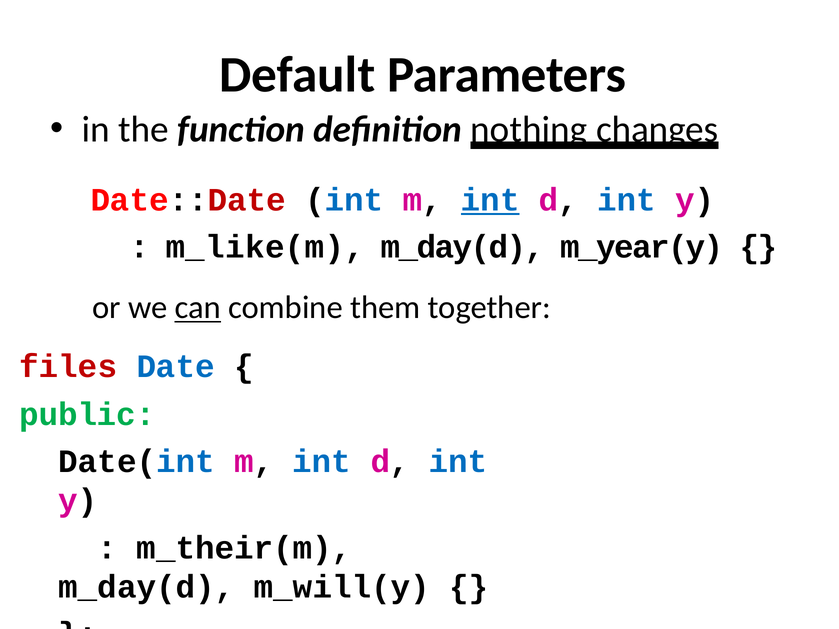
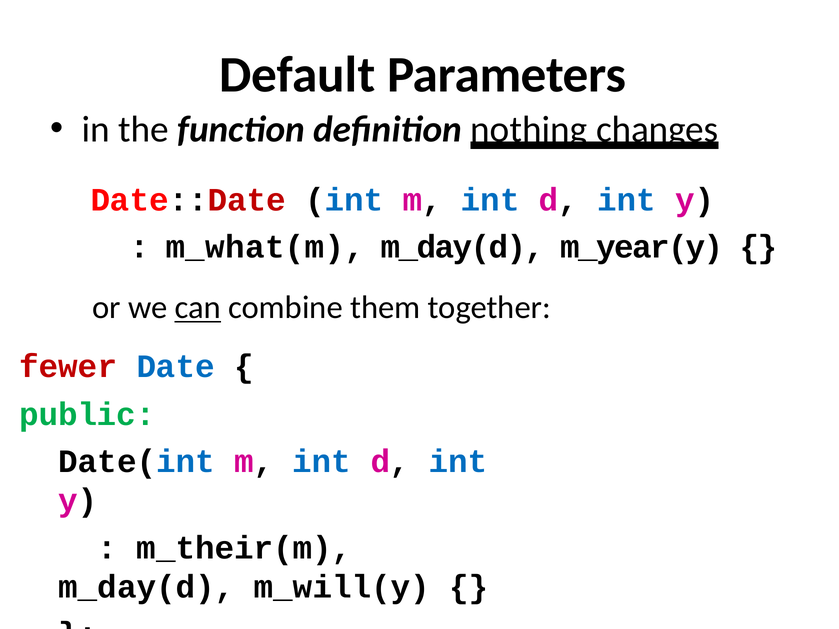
int underline: present -> none (490, 200)
m_like(m: m_like(m -> m_what(m (265, 247)
files: files -> fewer (68, 366)
